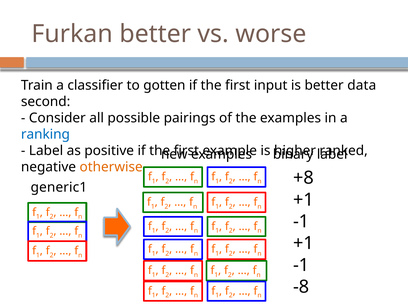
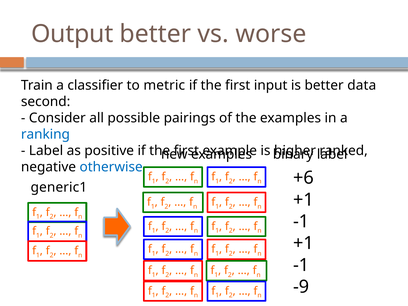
Furkan: Furkan -> Output (72, 34)
gotten: gotten -> metric (164, 85)
otherwise colour: orange -> blue (111, 167)
+8: +8 -> +6 (303, 178)
-8: -8 -> -9 (301, 287)
